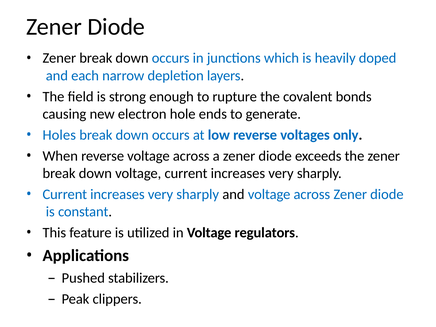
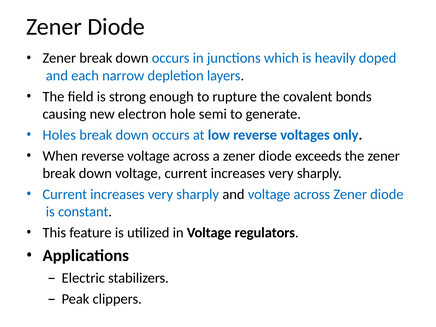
ends: ends -> semi (213, 114)
Pushed: Pushed -> Electric (83, 278)
